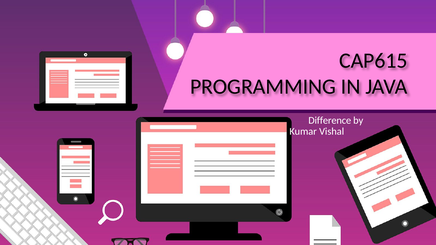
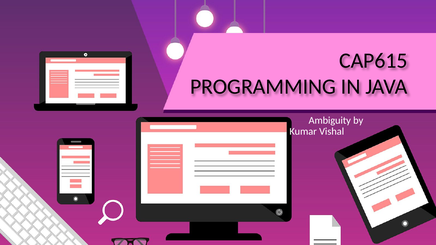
Difference: Difference -> Ambiguity (330, 121)
